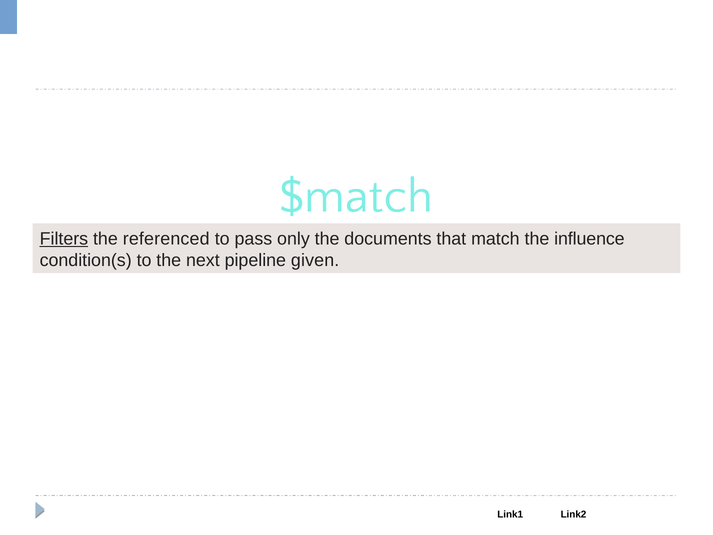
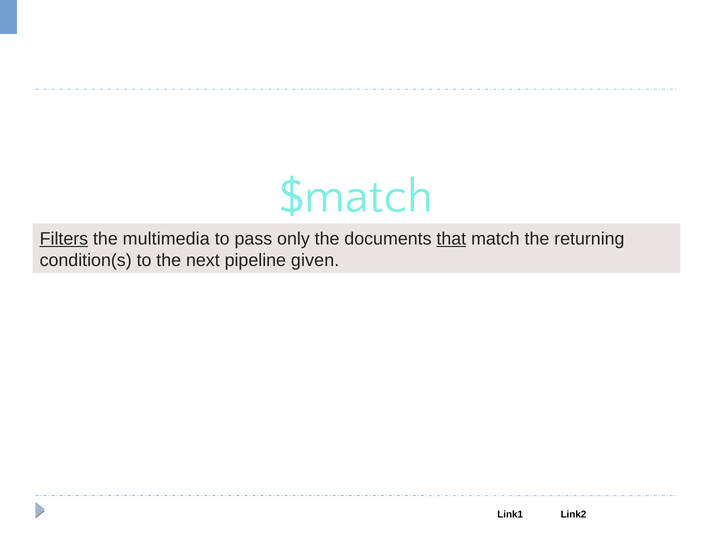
referenced: referenced -> multimedia (166, 239)
that underline: none -> present (451, 239)
influence: influence -> returning (589, 239)
